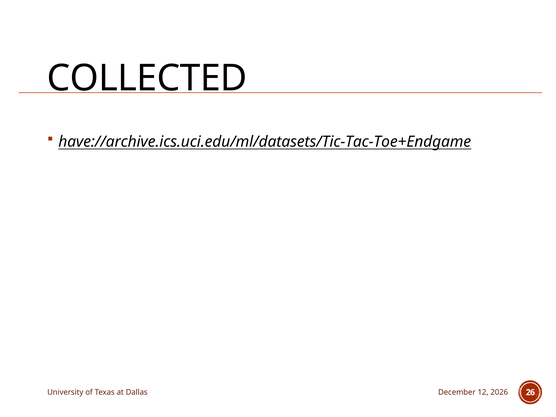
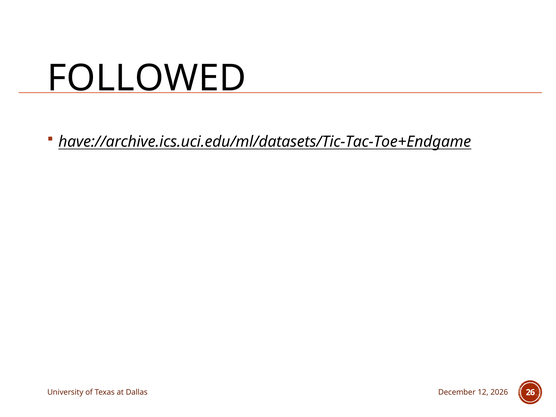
COLLECTED: COLLECTED -> FOLLOWED (147, 78)
